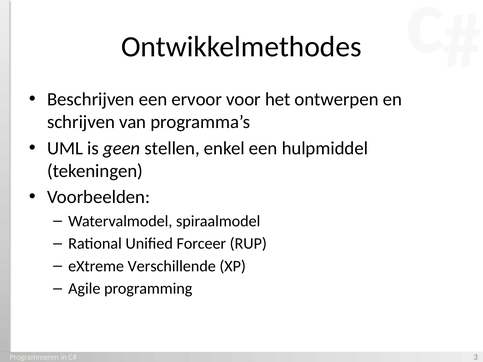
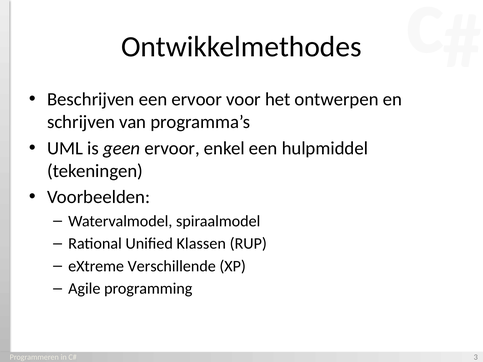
geen stellen: stellen -> ervoor (172, 148)
Forceer: Forceer -> Klassen (201, 244)
